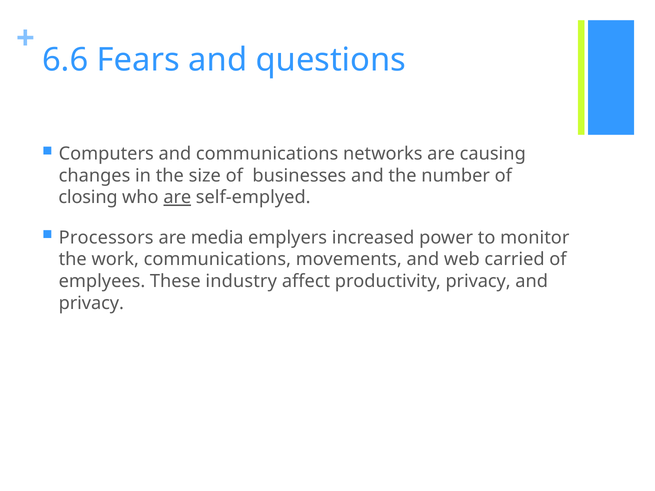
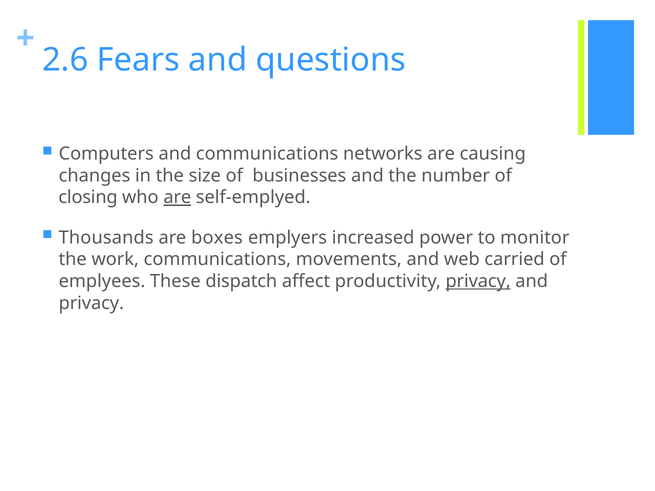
6.6: 6.6 -> 2.6 (65, 60)
Processors: Processors -> Thousands (106, 238)
media: media -> boxes (217, 238)
industry: industry -> dispatch (241, 281)
privacy underline: none -> present (478, 281)
